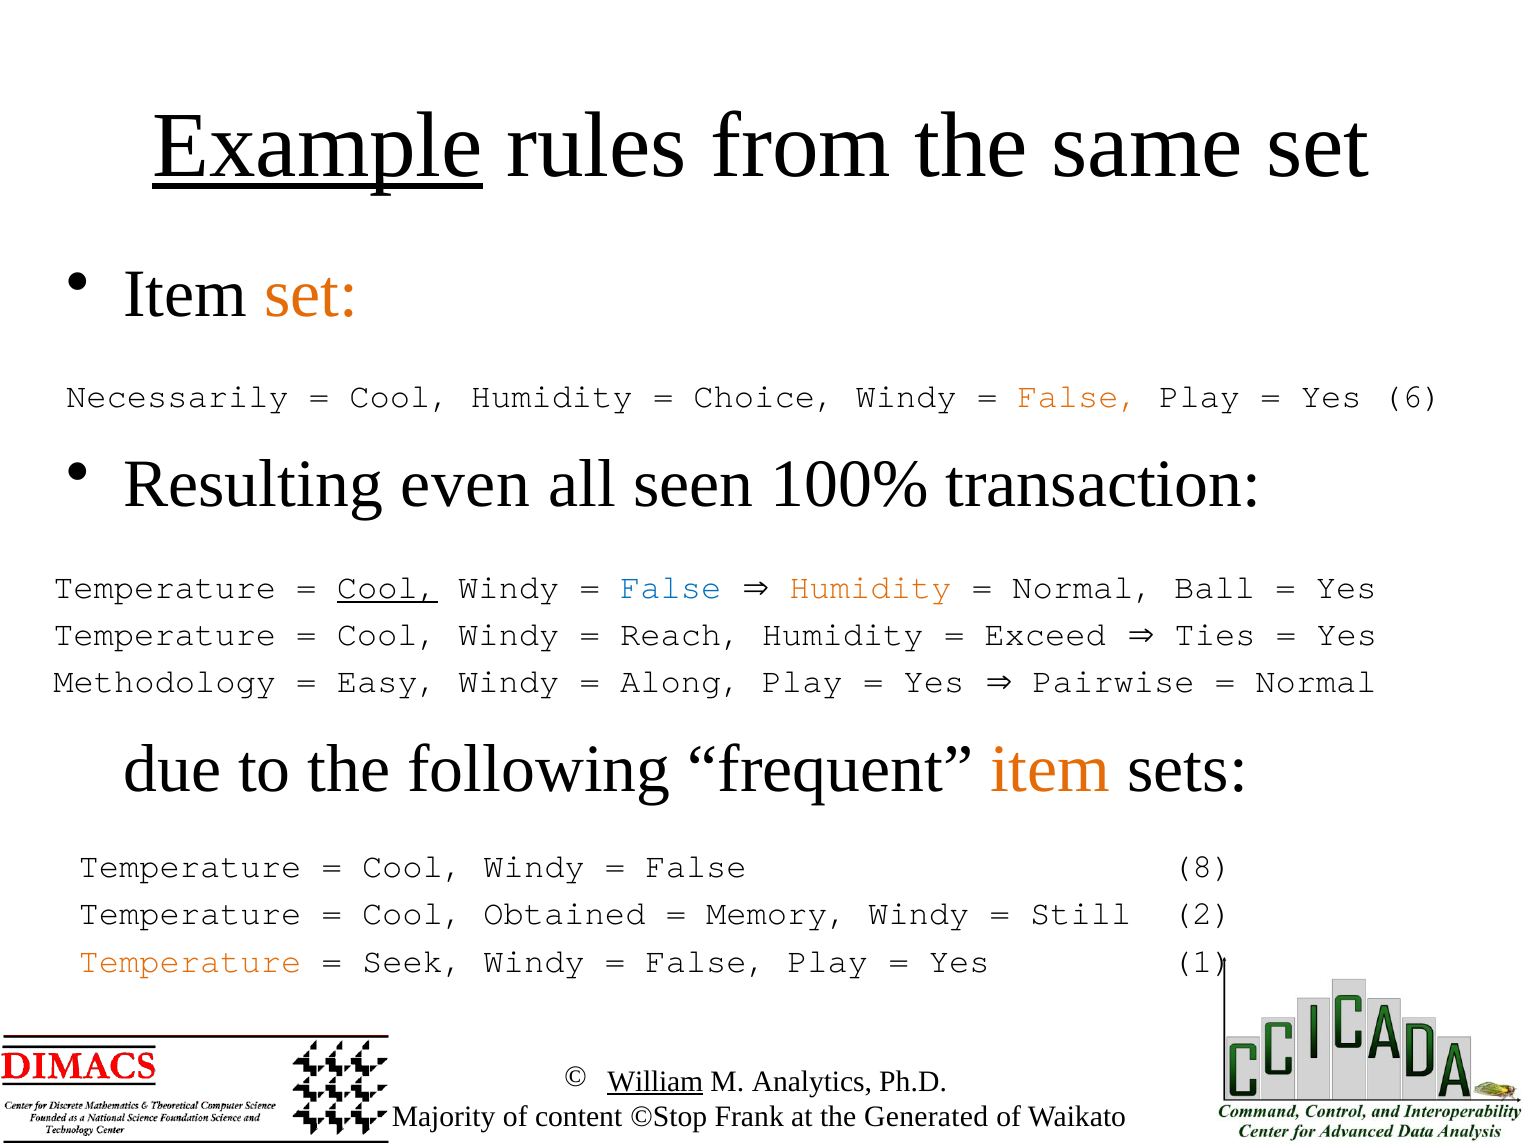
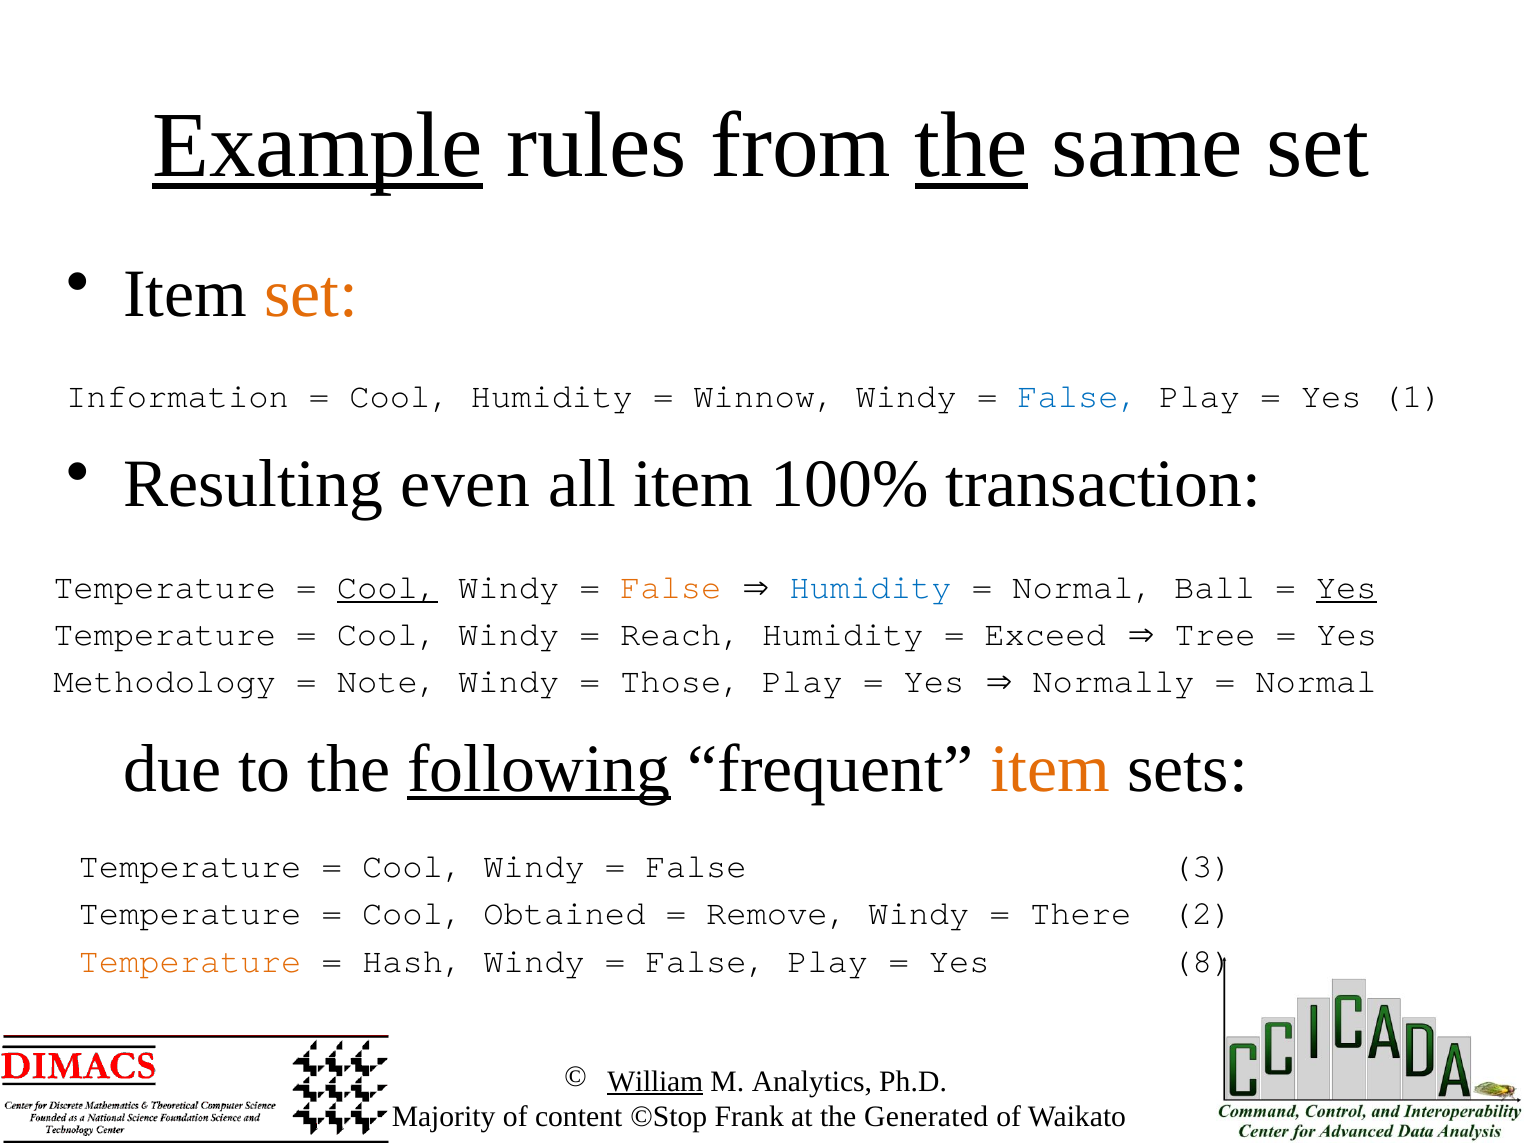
the underline: none -> present (971, 146)
Necessarily: Necessarily -> Information (177, 397)
Choice: Choice -> Winnow (764, 397)
False colour: orange -> blue (1078, 397)
6: 6 -> 1 (1412, 397)
all seen: seen -> item (693, 484)
False colour: blue -> orange (671, 587)
Humidity colour: orange -> blue (871, 587)
Yes underline: none -> present (1346, 587)
Ties: Ties -> Tree (1215, 634)
Easy: Easy -> Note (387, 682)
Along: Along -> Those (681, 682)
Pairwise: Pairwise -> Normally (1114, 682)
following underline: none -> present (539, 769)
8: 8 -> 3 (1202, 867)
Memory: Memory -> Remove (777, 914)
Still: Still -> There (1081, 914)
Seek: Seek -> Hash (413, 961)
1: 1 -> 8 (1202, 961)
